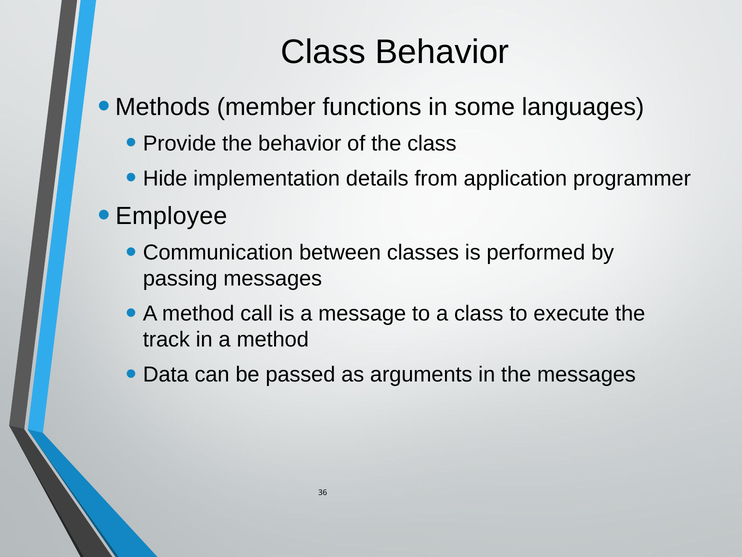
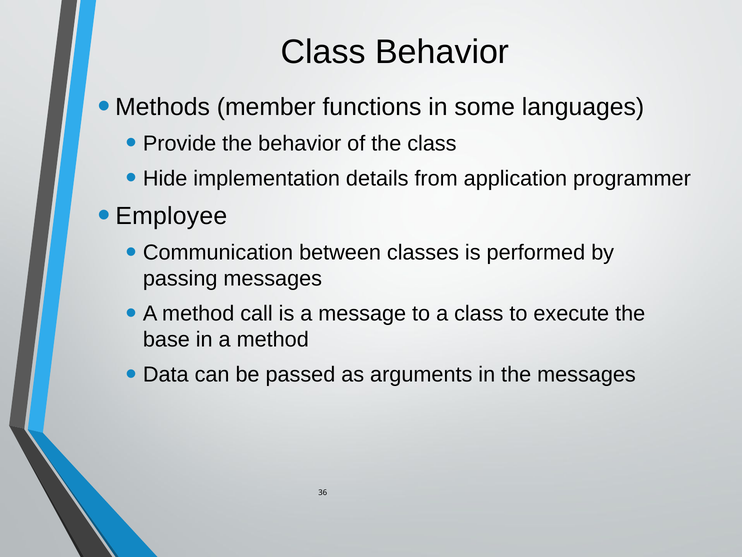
track: track -> base (166, 339)
